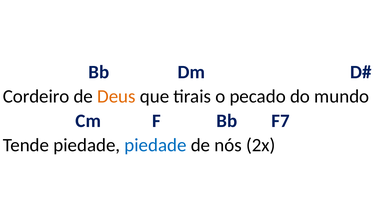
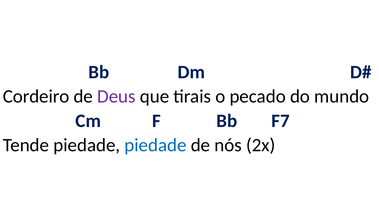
Deus colour: orange -> purple (116, 97)
